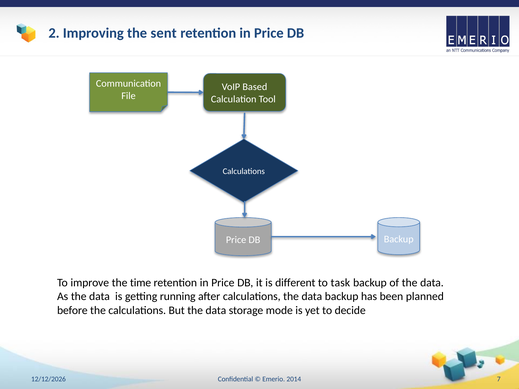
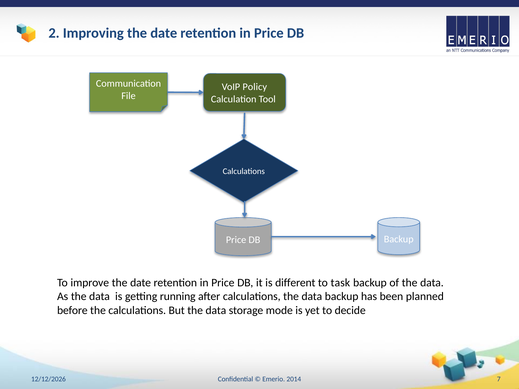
Improving the sent: sent -> date (164, 33)
Based: Based -> Policy (255, 87)
improve the time: time -> date (141, 283)
